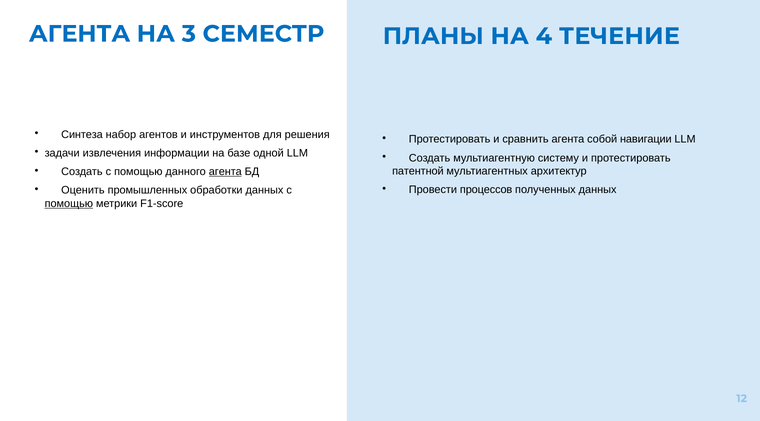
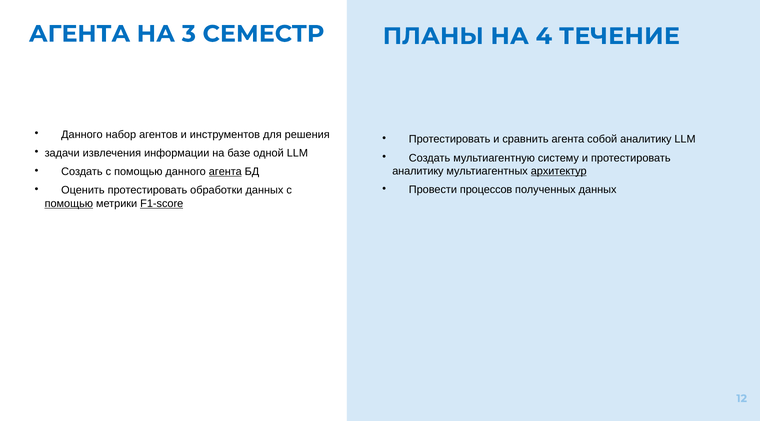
Синтеза: Синтеза -> Данного (82, 135)
собой навигации: навигации -> аналитику (646, 139)
патентной: патентной -> аналитику (418, 171)
архитектур underline: none -> present (559, 171)
Оценить промышленных: промышленных -> протестировать (147, 190)
F1-score underline: none -> present (162, 204)
